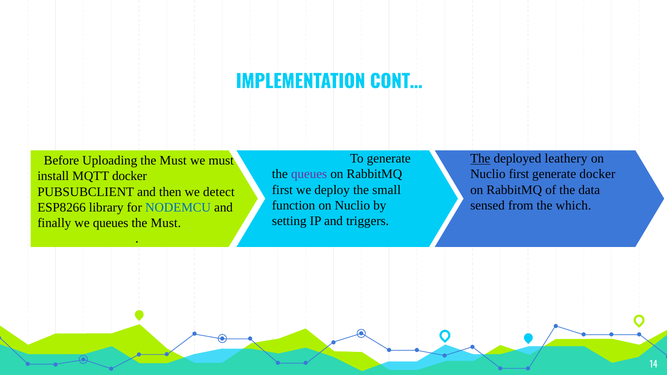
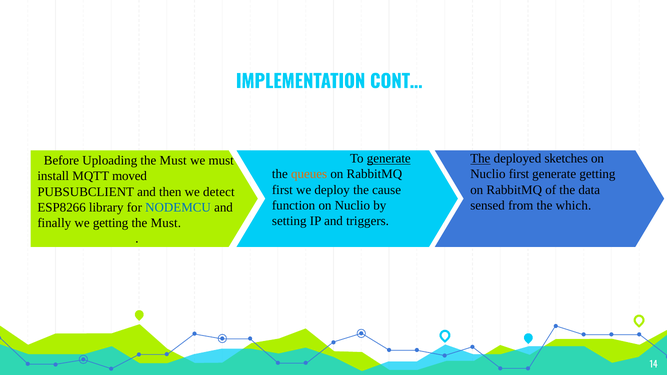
generate underline: none -> present (389, 159)
leathery: leathery -> sketches (566, 159)
queues colour: purple -> orange (309, 174)
generate docker: docker -> getting (597, 174)
MQTT docker: docker -> moved (130, 176)
small: small -> cause (387, 190)
we queues: queues -> getting (111, 223)
